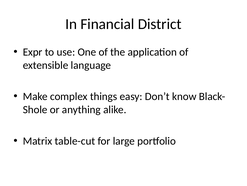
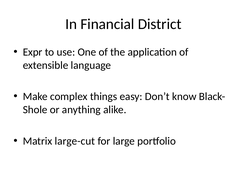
table-cut: table-cut -> large-cut (75, 140)
